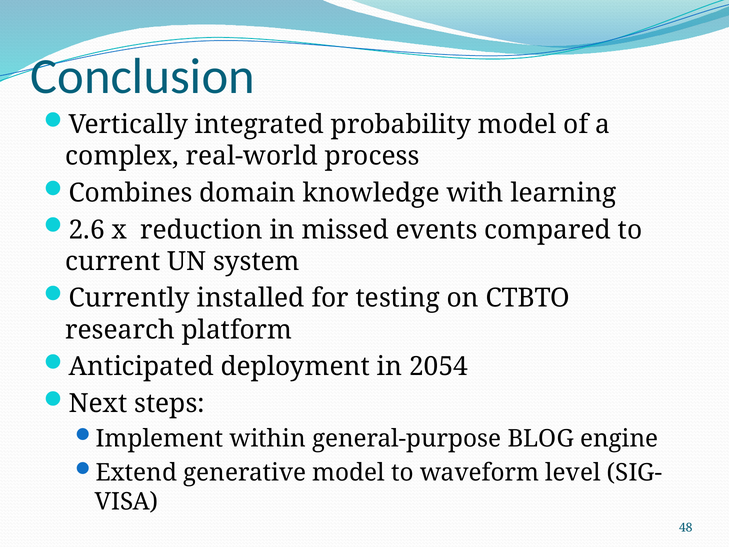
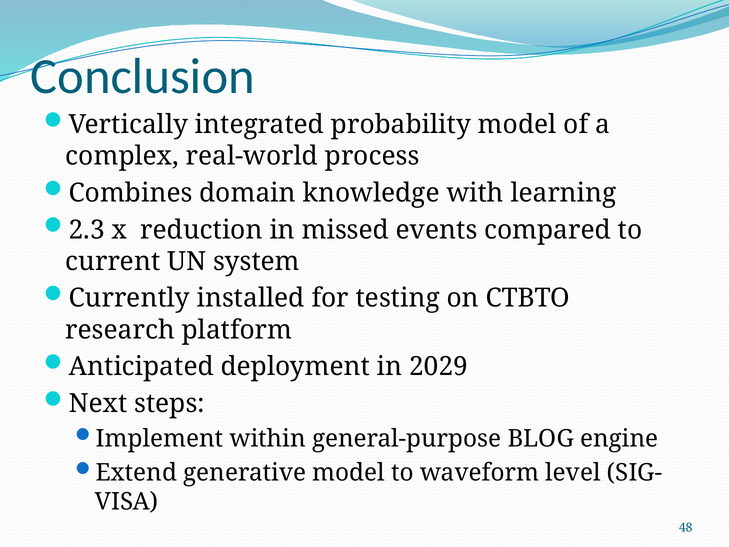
2.6: 2.6 -> 2.3 (87, 230)
2054: 2054 -> 2029 (439, 367)
